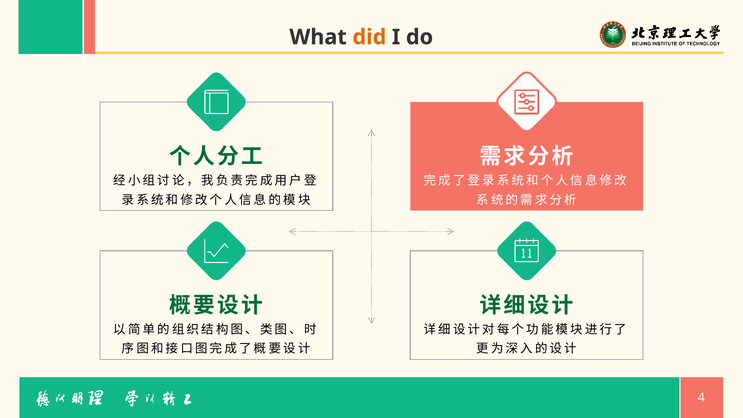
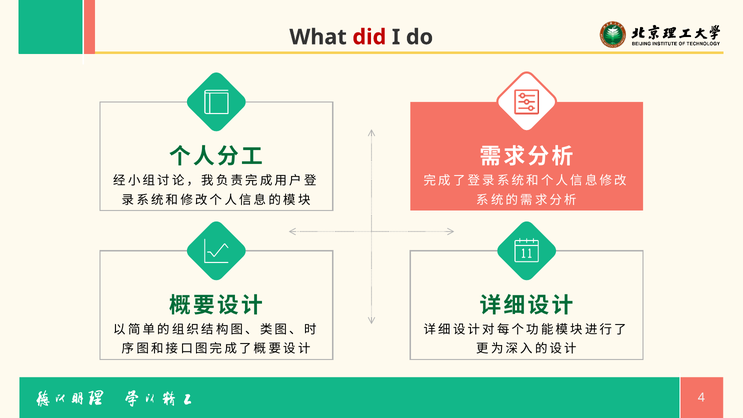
did colour: orange -> red (369, 37)
